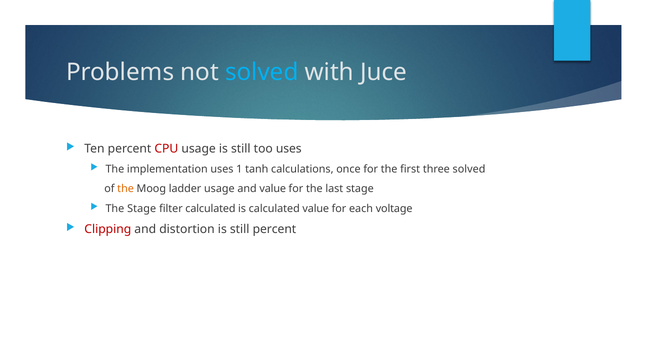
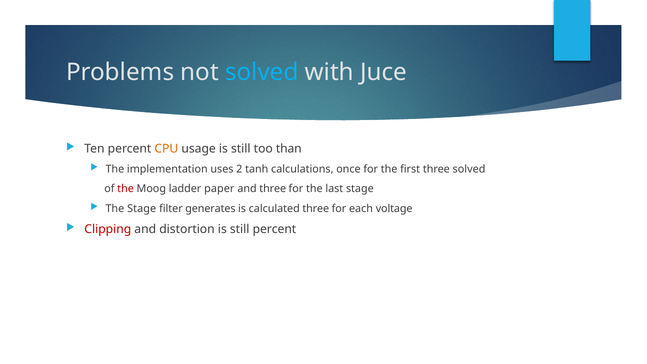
CPU colour: red -> orange (166, 149)
too uses: uses -> than (289, 149)
1: 1 -> 2 (239, 169)
the colour: orange -> red (126, 189)
ladder usage: usage -> paper (219, 189)
and value: value -> three (273, 189)
filter calculated: calculated -> generates (210, 208)
calculated value: value -> three (316, 208)
